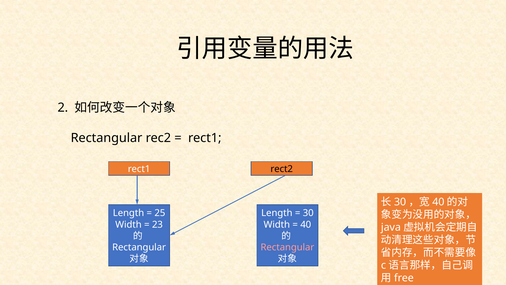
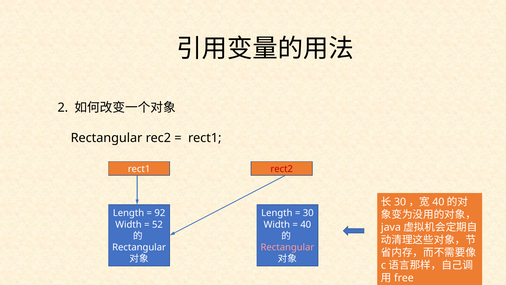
rect2 colour: black -> red (282, 169)
25: 25 -> 92 (160, 213)
23: 23 -> 52 (157, 224)
